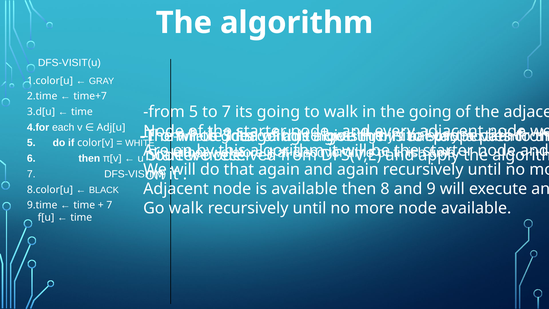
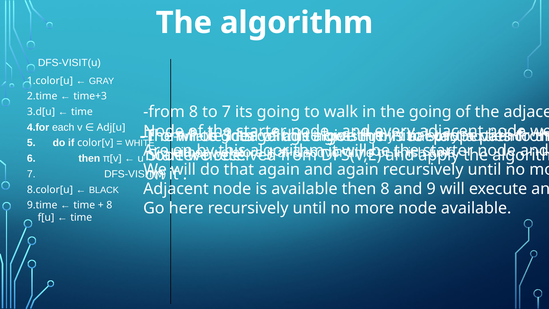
time+7: time+7 -> time+3 (90, 96)
from 5: 5 -> 8 (193, 112)
7: 7 -> 8 (109, 205)
Go walk: walk -> here (186, 208)
